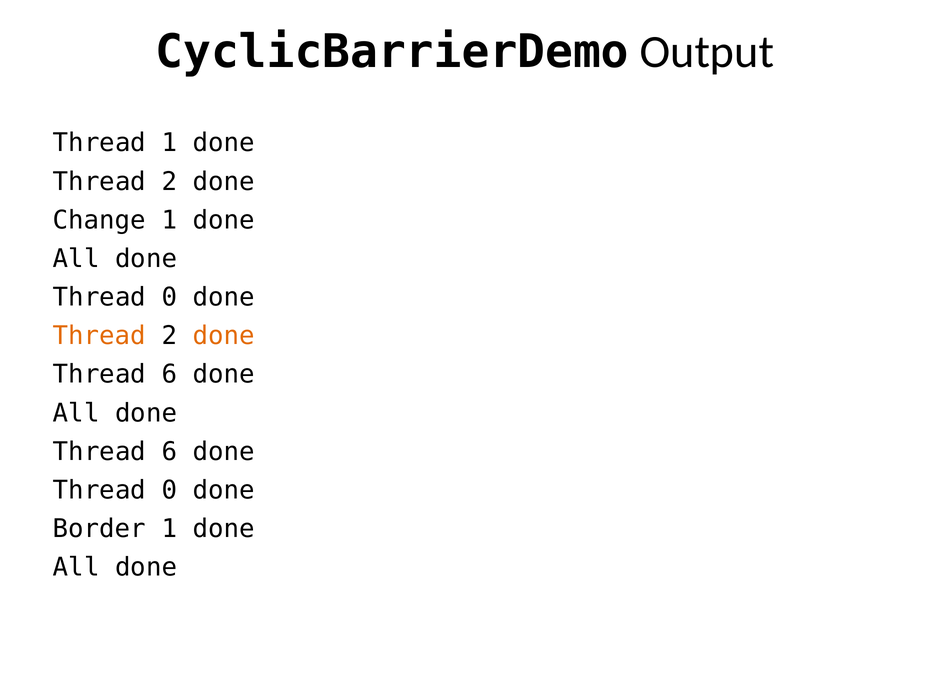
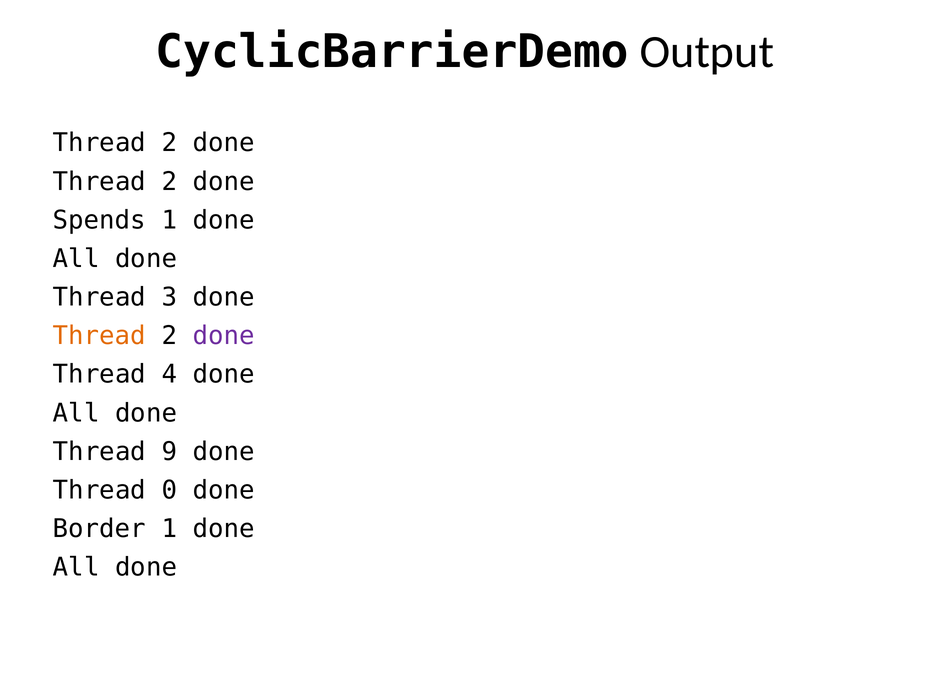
1: 1 -> 2 (169, 143)
Change: Change -> Spends (99, 220)
0: 0 -> 3 (169, 297)
done colour: orange -> purple (224, 336)
6: 6 -> 4 (169, 375)
6: 6 -> 9 (169, 452)
